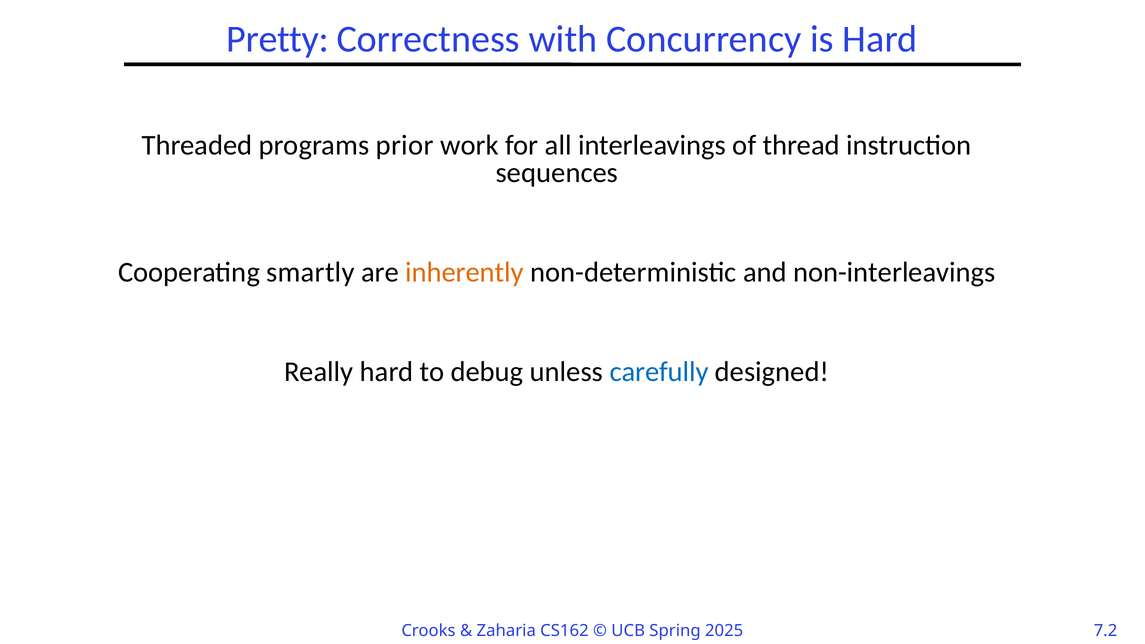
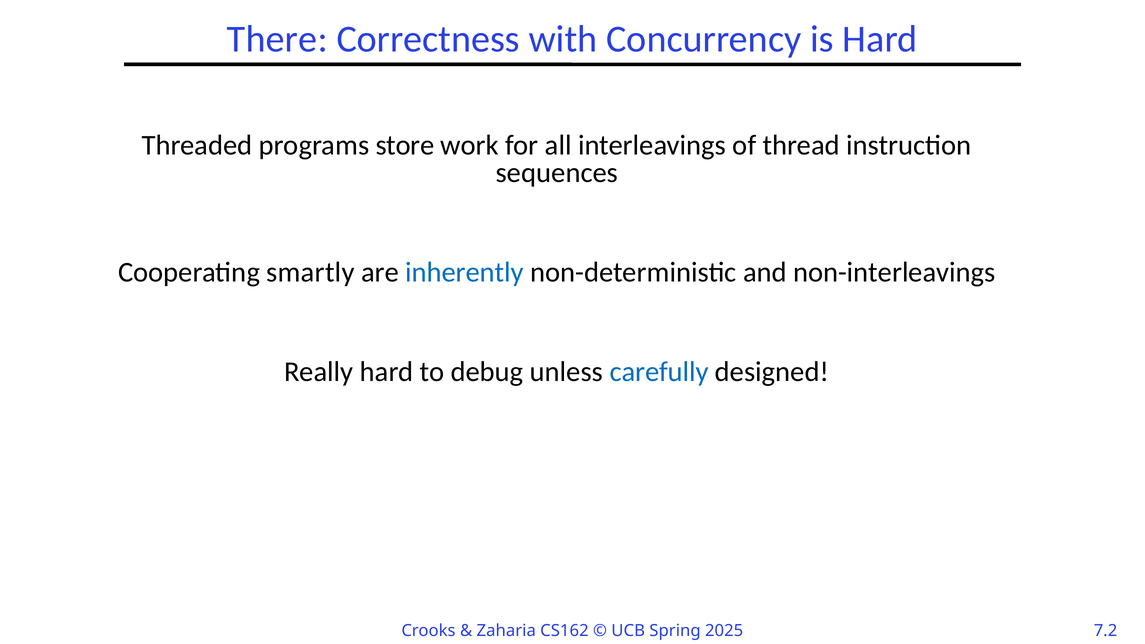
Pretty: Pretty -> There (277, 39)
prior: prior -> store (405, 145)
inherently colour: orange -> blue (465, 273)
